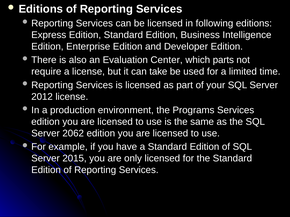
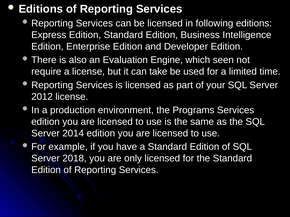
Center: Center -> Engine (167, 60)
parts: parts -> seen (223, 60)
2062: 2062 -> 2014 (73, 134)
2015: 2015 -> 2018 (74, 159)
